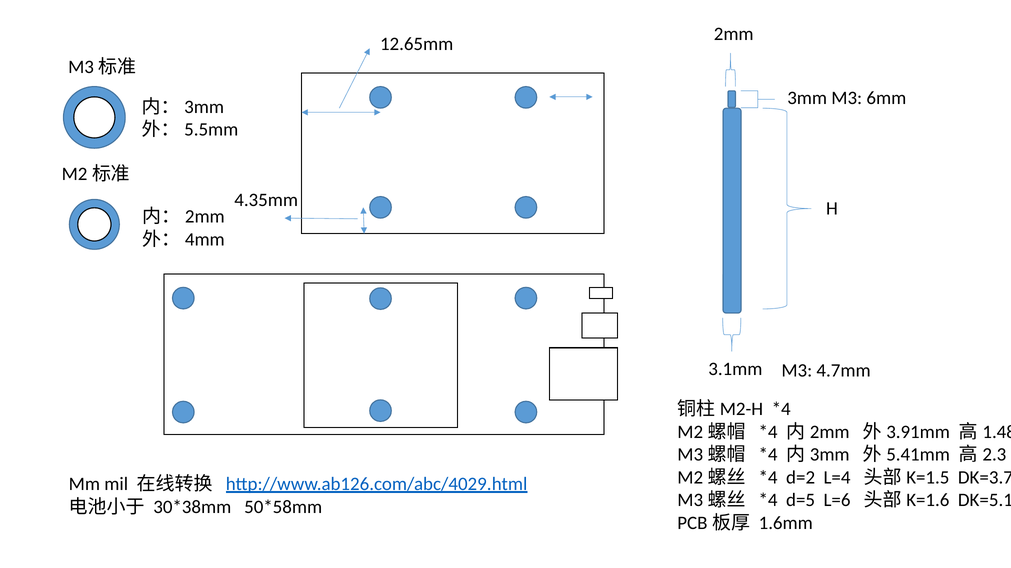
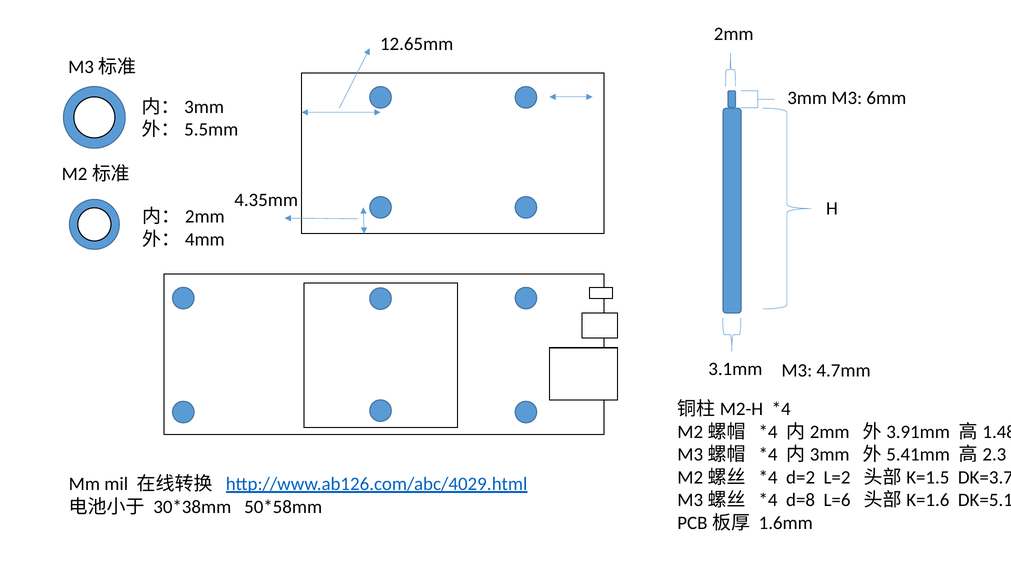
L=4: L=4 -> L=2 (837, 478)
d=5: d=5 -> d=8 (801, 501)
